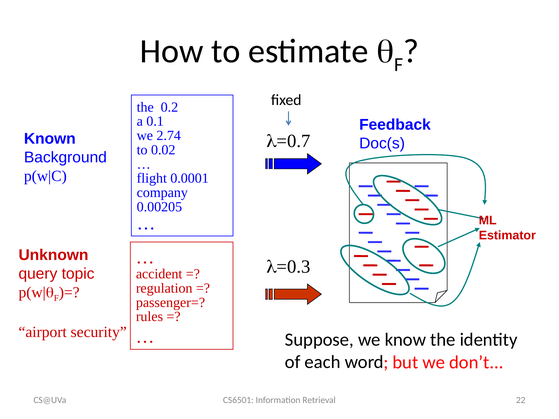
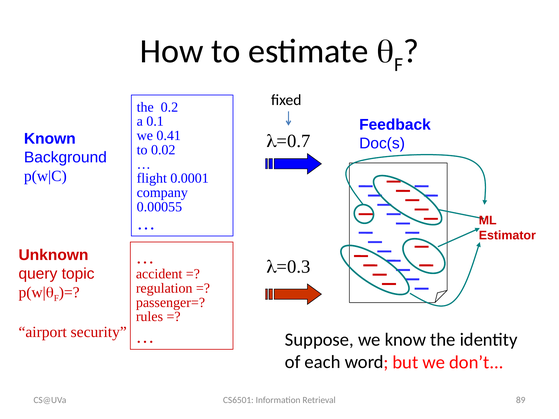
2.74: 2.74 -> 0.41 (169, 136)
0.00205: 0.00205 -> 0.00055 (159, 207)
22: 22 -> 89 (521, 400)
